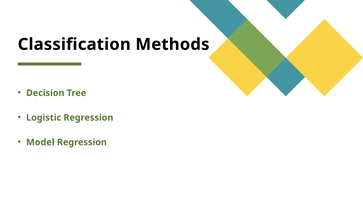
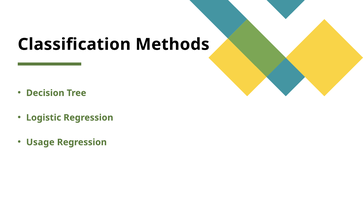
Model: Model -> Usage (40, 142)
